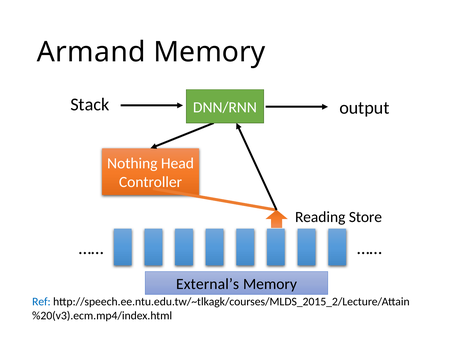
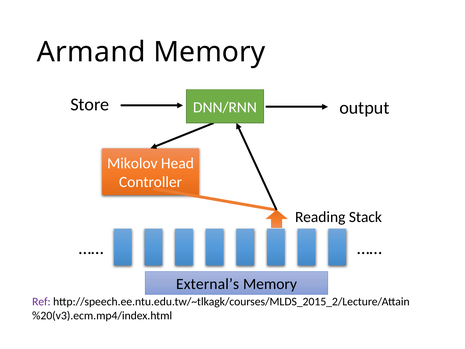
Stack: Stack -> Store (90, 104)
Nothing: Nothing -> Mikolov (132, 163)
Store: Store -> Stack (365, 217)
Ref colour: blue -> purple (41, 302)
